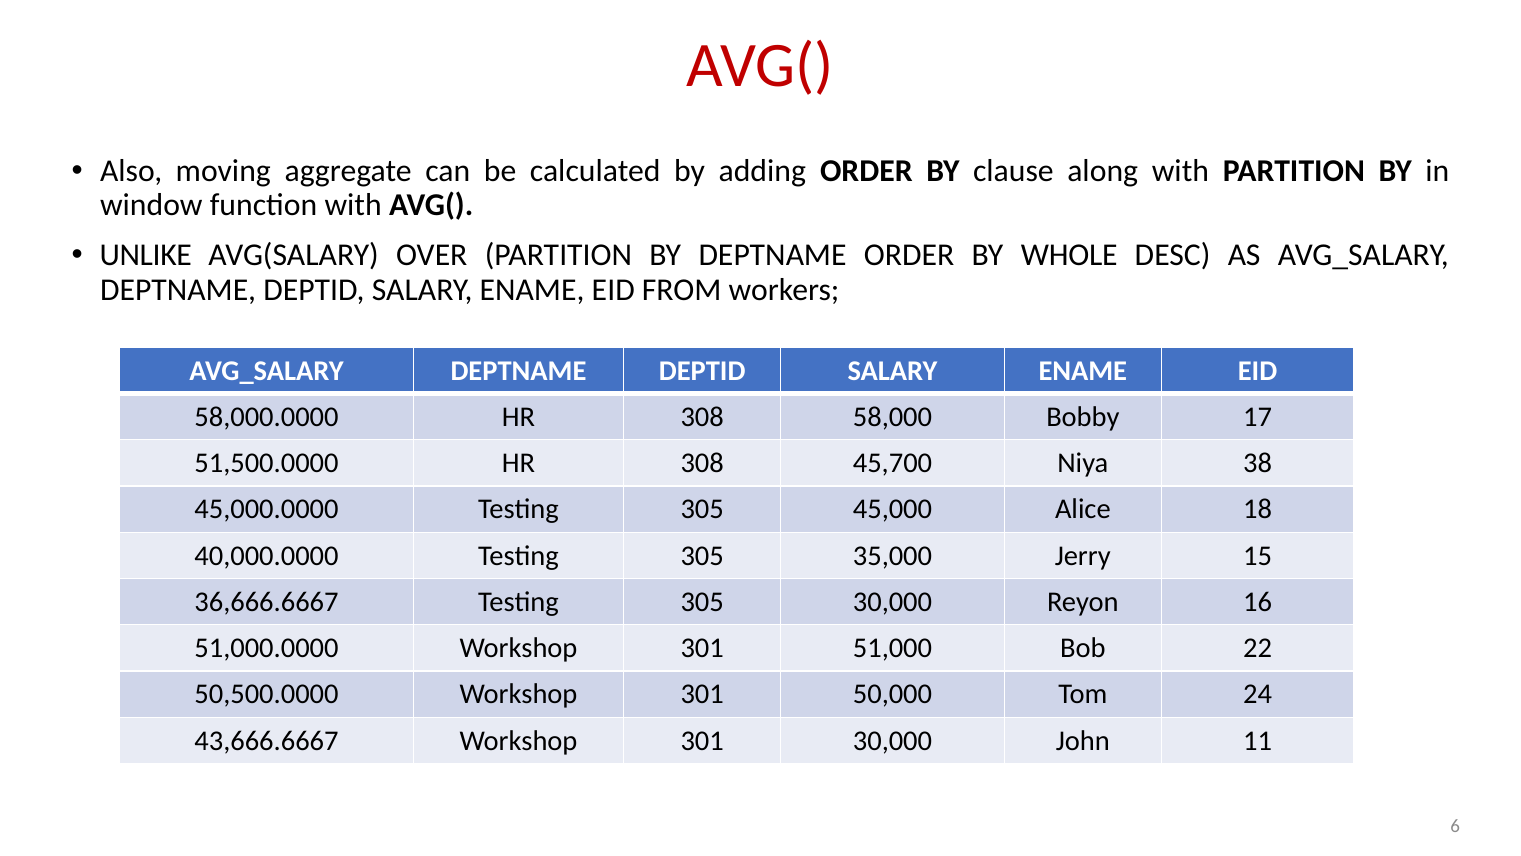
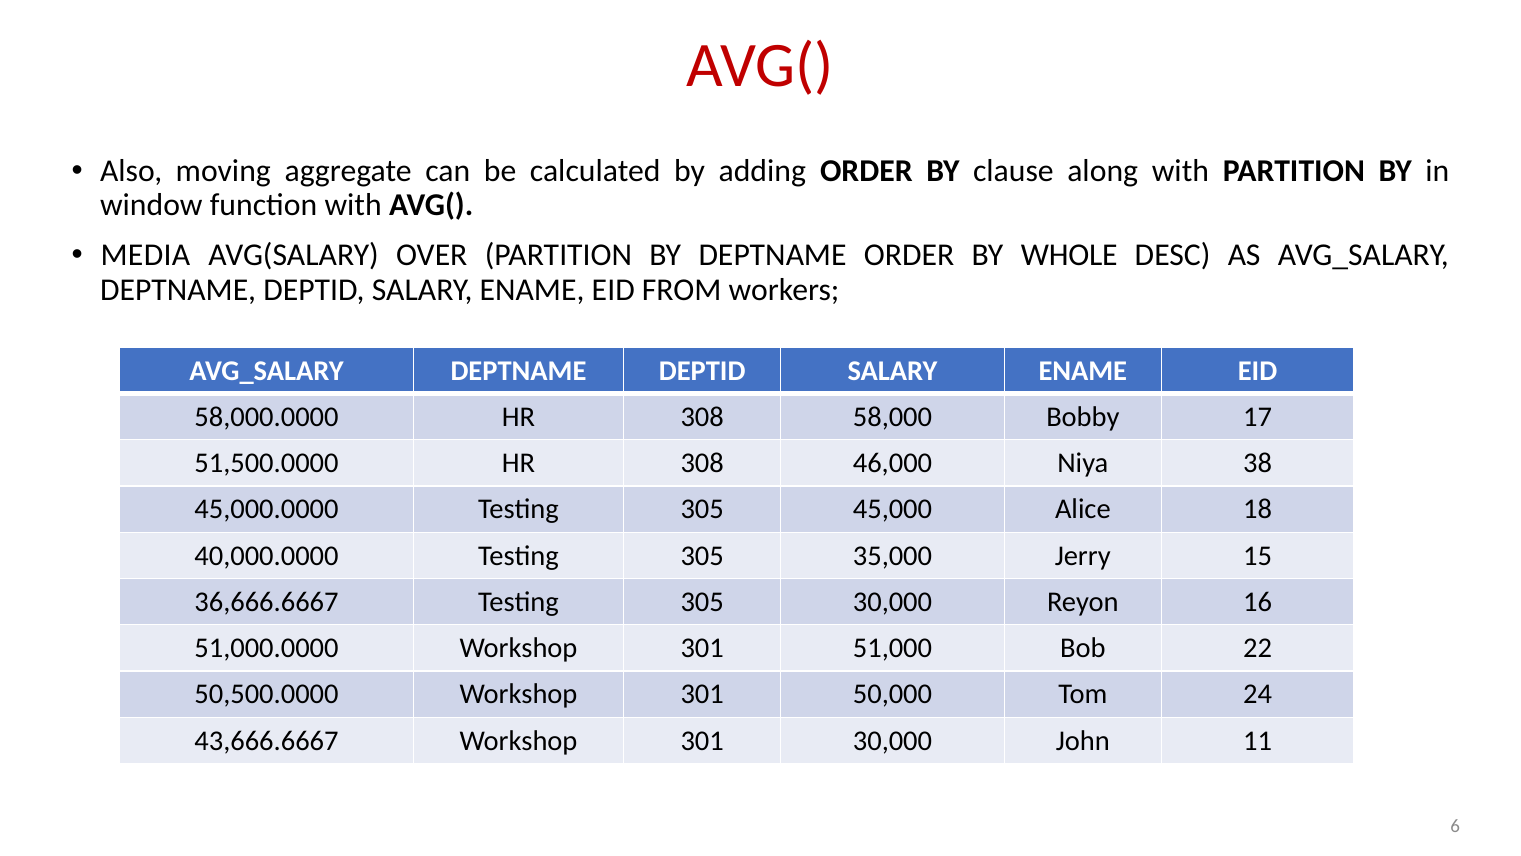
UNLIKE: UNLIKE -> MEDIA (145, 255)
45,700: 45,700 -> 46,000 (893, 463)
